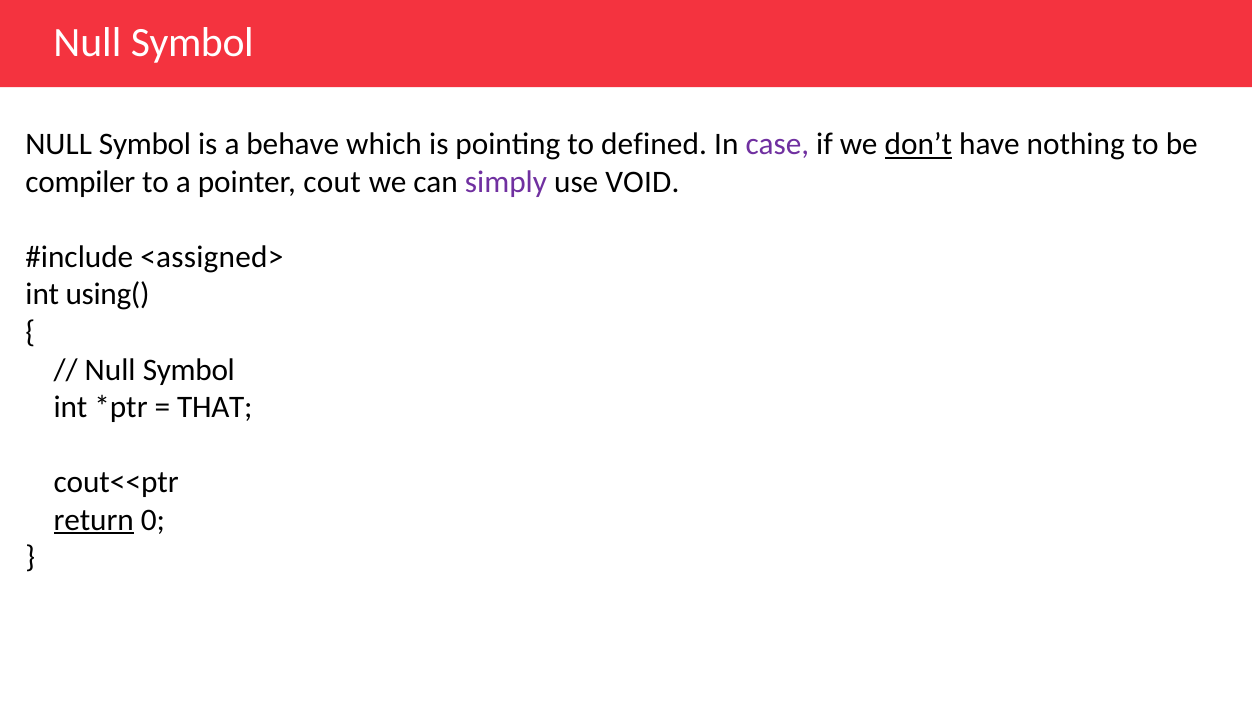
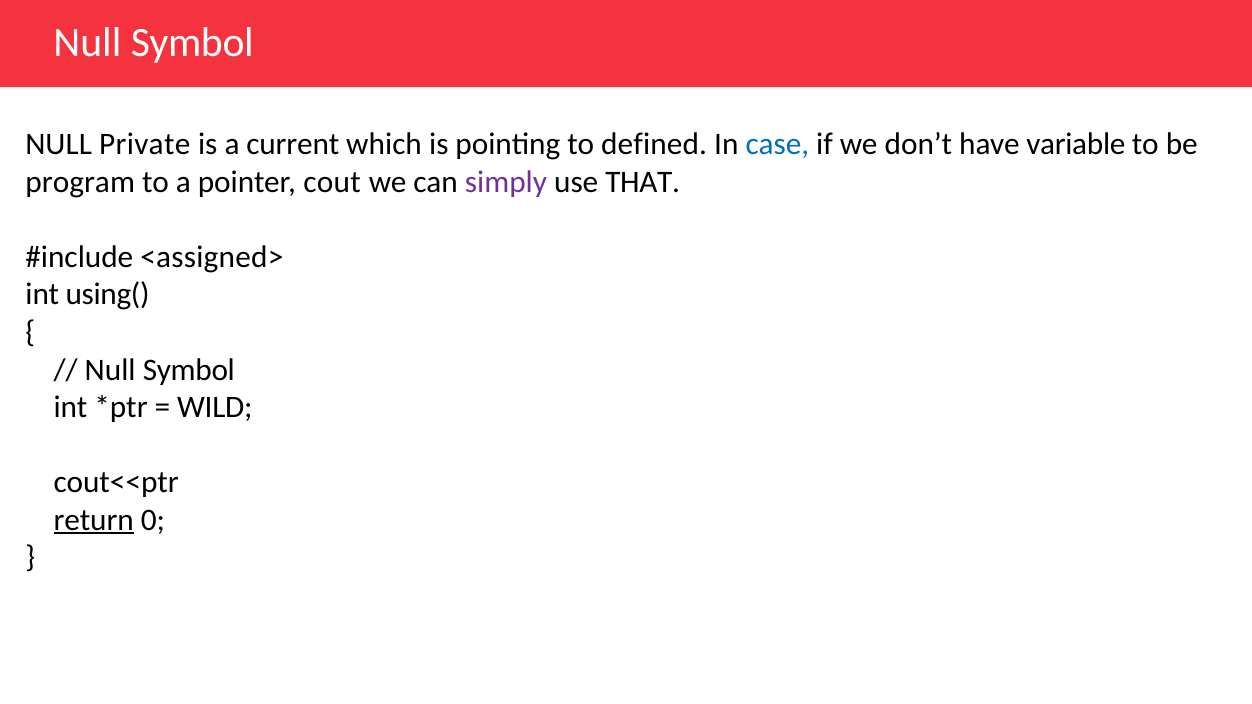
Symbol: Symbol -> Private (145, 145)
behave: behave -> current (293, 145)
case colour: purple -> blue (777, 145)
don’t underline: present -> none (918, 145)
nothing: nothing -> variable (1076, 145)
compiler: compiler -> program (80, 182)
VOID: VOID -> THAT (643, 182)
THAT: THAT -> WILD (215, 407)
